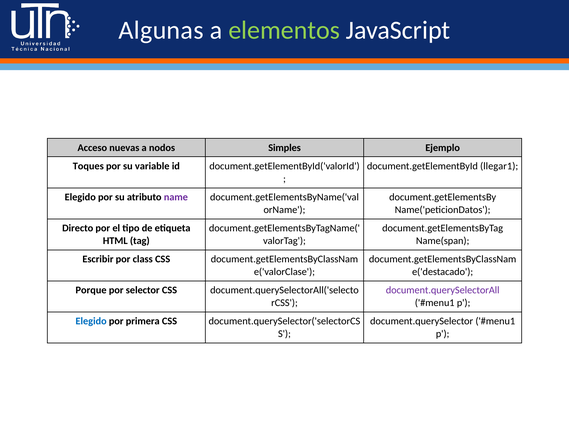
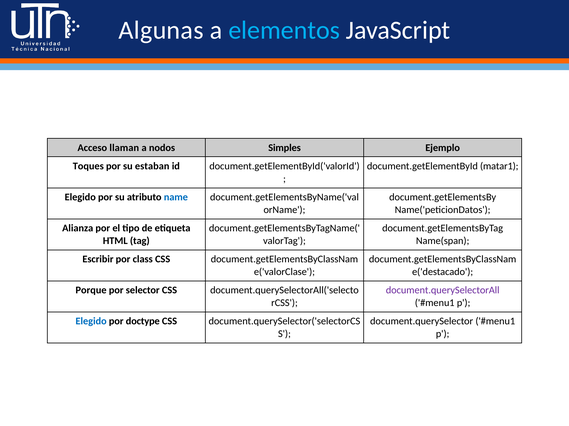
elementos colour: light green -> light blue (284, 30)
nuevas: nuevas -> llaman (124, 148)
variable: variable -> estaban (152, 166)
llegar1: llegar1 -> matar1 (499, 166)
name colour: purple -> blue (176, 198)
Directo: Directo -> Alianza (78, 229)
primera: primera -> doctype (143, 322)
